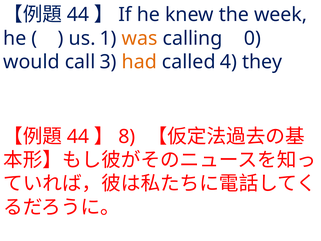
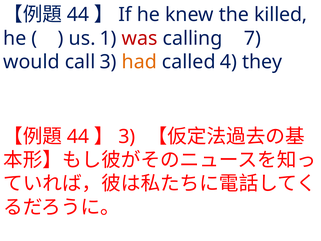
week: week -> killed (281, 15)
was colour: orange -> red (140, 38)
0: 0 -> 7 (253, 38)
8: 8 -> 3 (127, 136)
